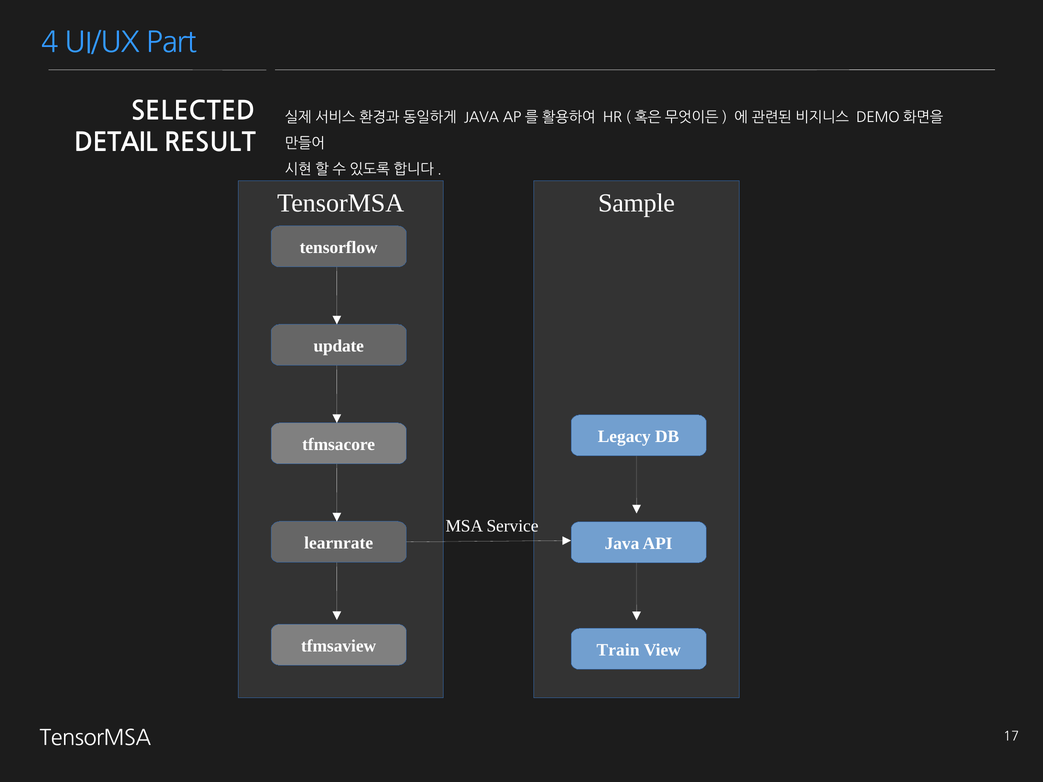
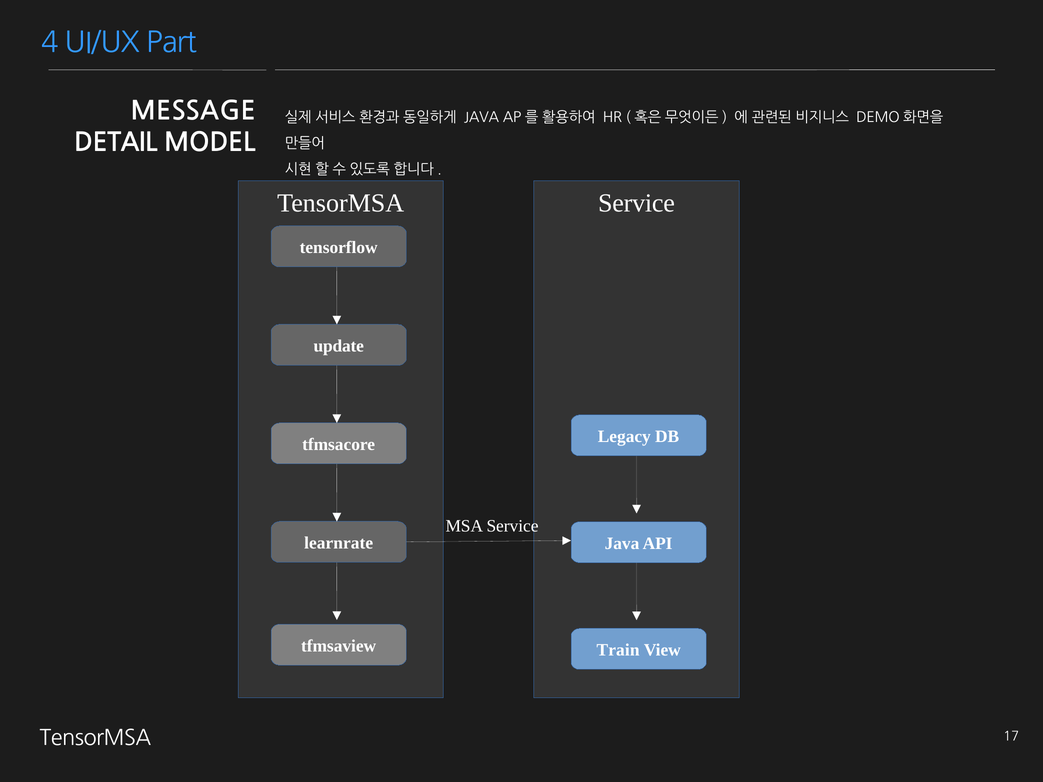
SELECTED: SELECTED -> MESSAGE (193, 111)
RESULT: RESULT -> MODEL (210, 143)
Sample: Sample -> Service (636, 203)
